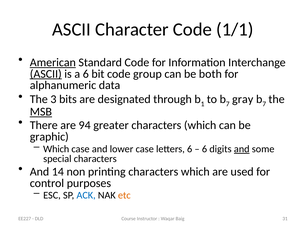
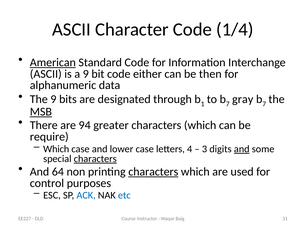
1/1: 1/1 -> 1/4 (235, 30)
ASCII underline: present -> none (46, 74)
a 6: 6 -> 9 (86, 74)
group: group -> either (147, 74)
both: both -> then (210, 74)
The 3: 3 -> 9 (53, 100)
graphic: graphic -> require (49, 137)
letters 6: 6 -> 4 (190, 149)
6: 6 -> 3 (205, 149)
characters underline: none -> present (95, 159)
14: 14 -> 64 (58, 172)
characters underline: none -> present (153, 172)
etc colour: orange -> blue (124, 196)
